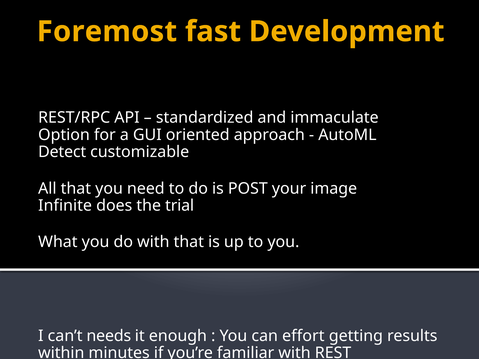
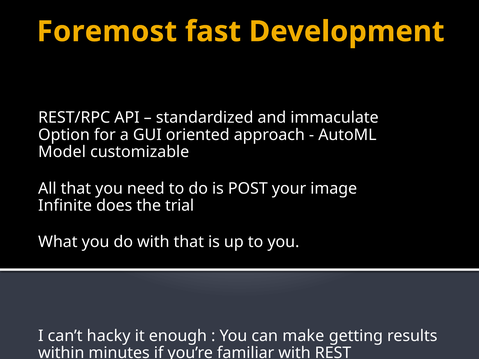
Detect: Detect -> Model (62, 152)
needs: needs -> hacky (109, 336)
effort: effort -> make (303, 336)
